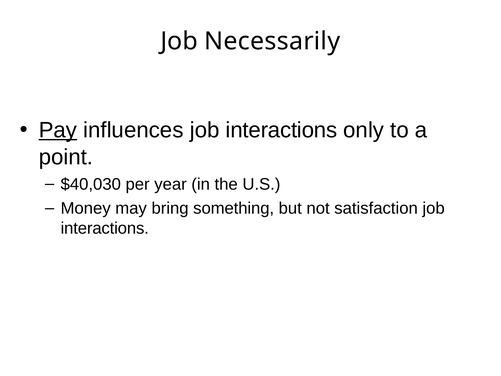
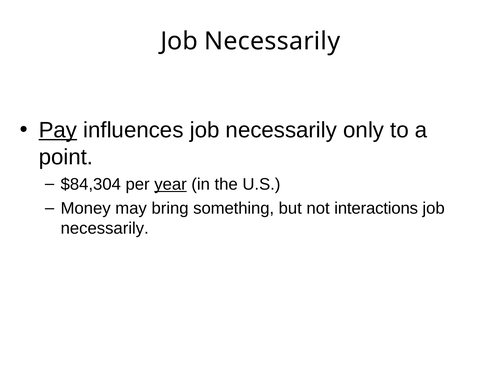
influences job interactions: interactions -> necessarily (281, 130)
$40,030: $40,030 -> $84,304 (91, 184)
year underline: none -> present (171, 184)
satisfaction: satisfaction -> interactions (376, 208)
interactions: interactions -> necessarily (105, 228)
